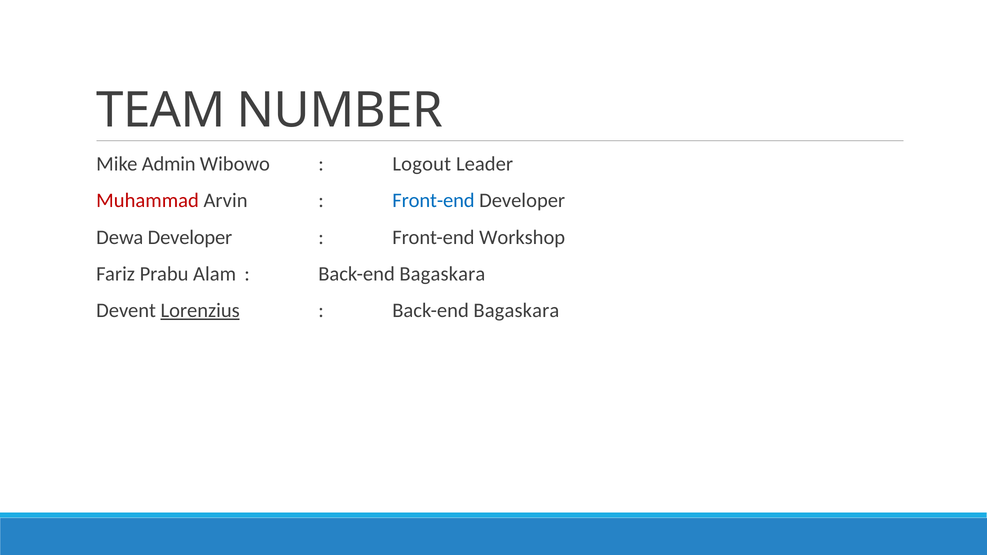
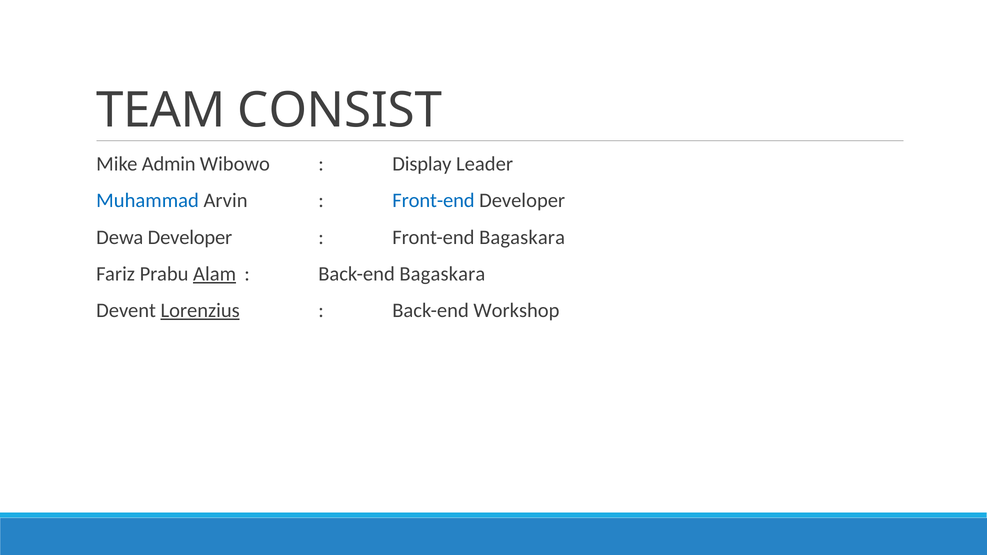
NUMBER: NUMBER -> CONSIST (340, 111)
Logout: Logout -> Display (422, 164)
Muhammad colour: red -> blue (148, 201)
Front-end Workshop: Workshop -> Bagaskara (522, 237)
Alam underline: none -> present (215, 274)
Bagaskara: Bagaskara -> Workshop (516, 311)
